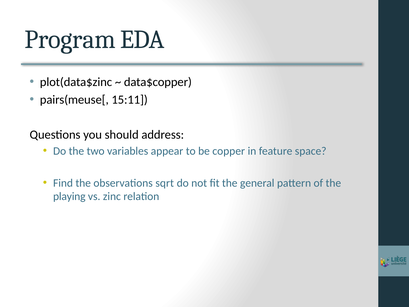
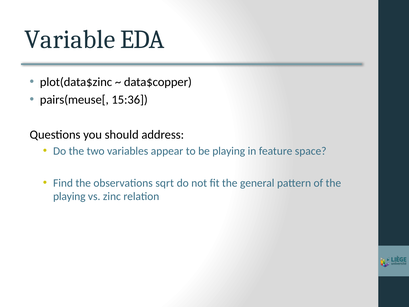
Program: Program -> Variable (70, 40)
15:11: 15:11 -> 15:36 (130, 99)
be copper: copper -> playing (229, 151)
